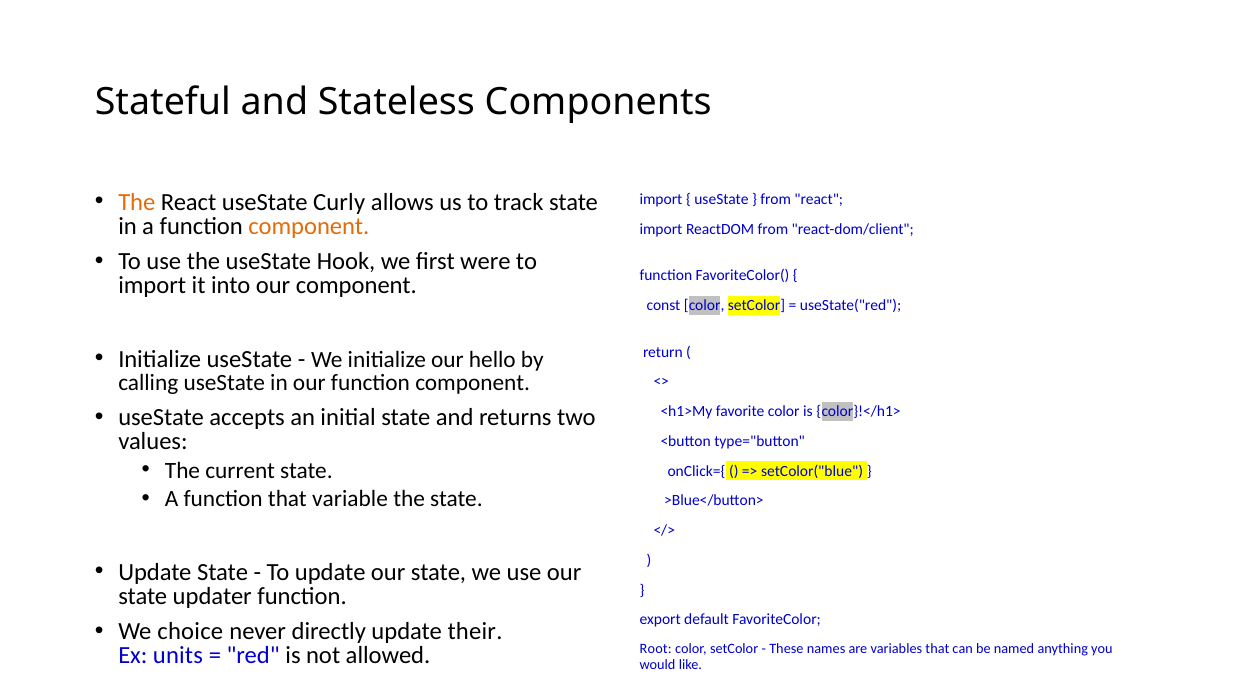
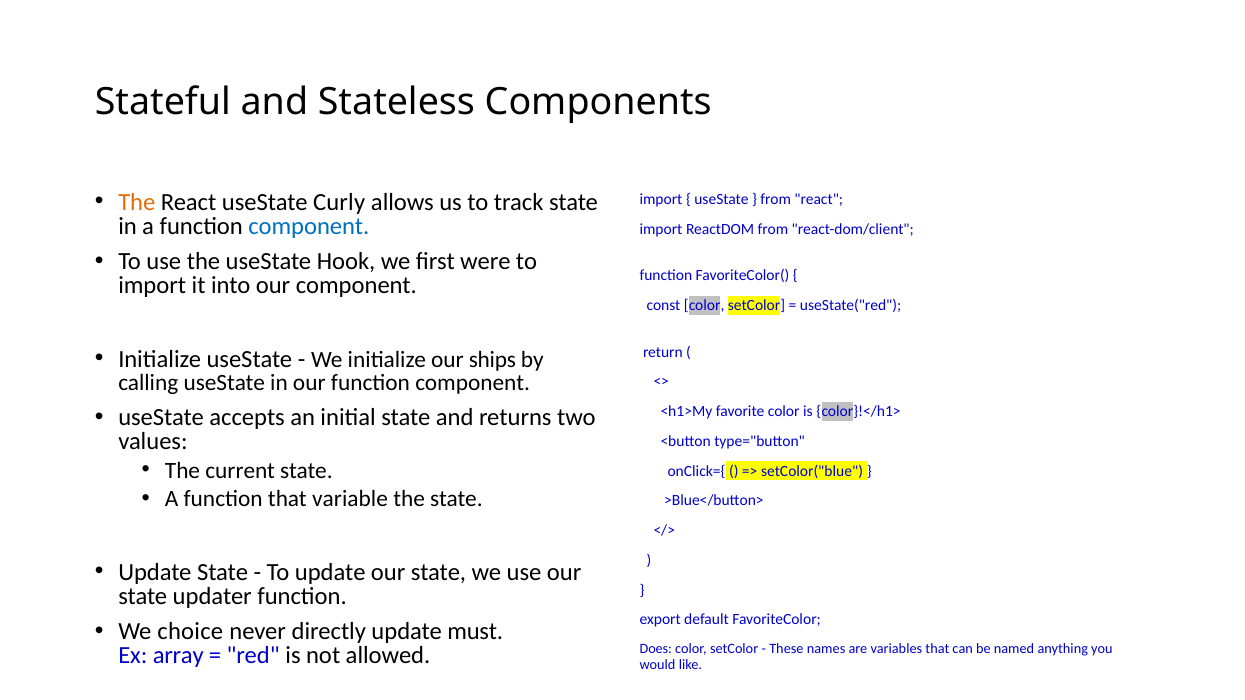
component colour: orange -> blue (309, 226)
hello: hello -> ships (492, 360)
their: their -> must (475, 632)
Root: Root -> Does (656, 649)
units: units -> array (178, 656)
